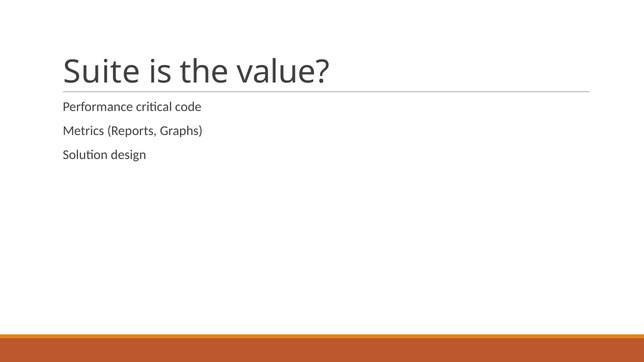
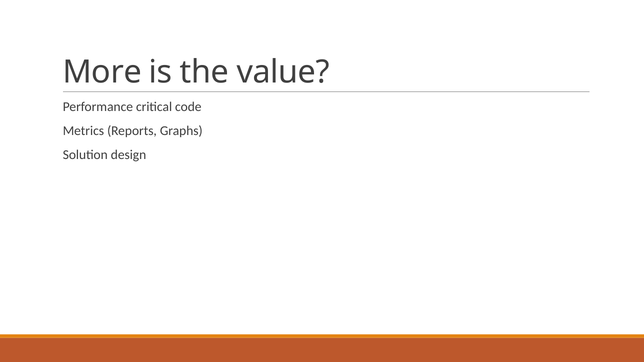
Suite: Suite -> More (102, 72)
